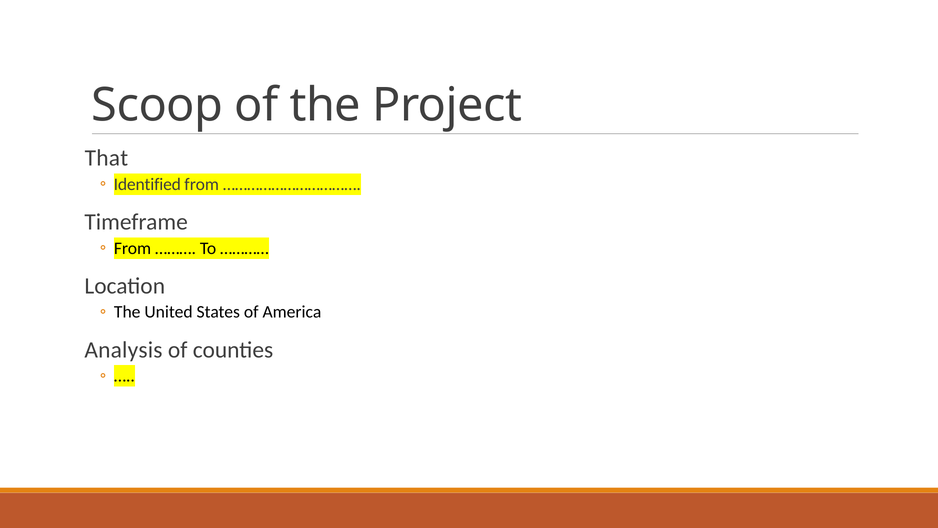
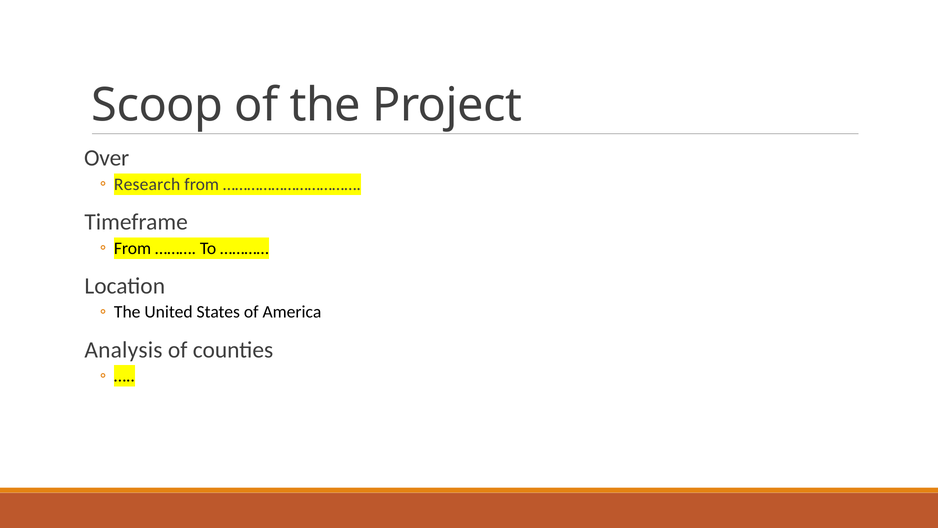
That: That -> Over (107, 158)
Identified: Identified -> Research (147, 184)
